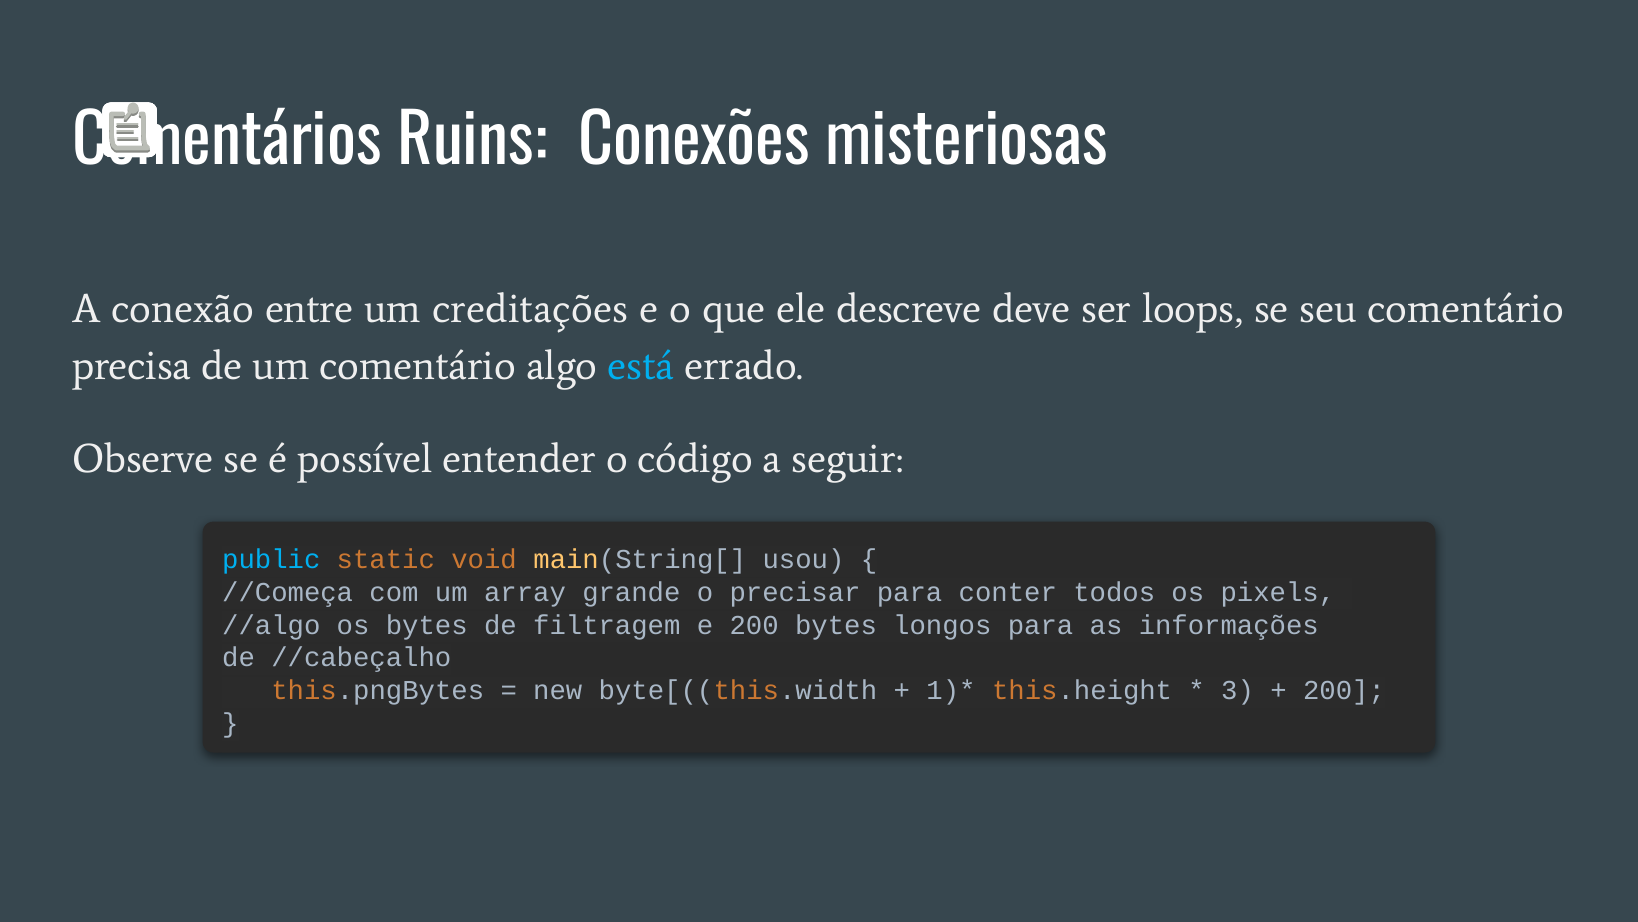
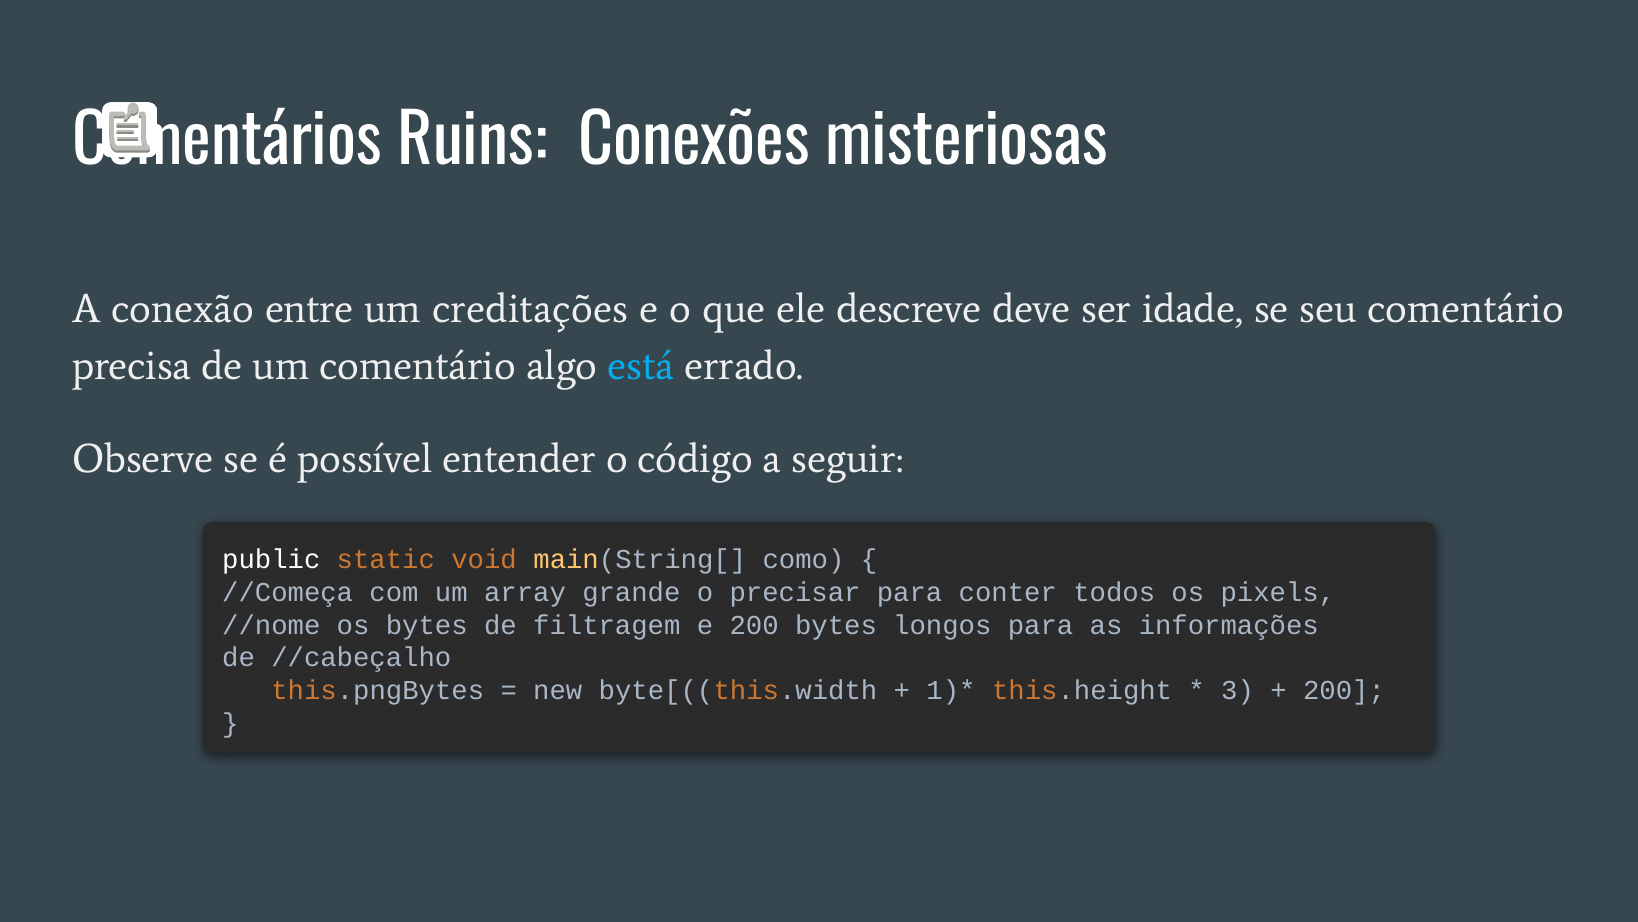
loops: loops -> idade (1193, 309)
public colour: light blue -> white (271, 559)
usou: usou -> como (803, 559)
//algo: //algo -> //nome (271, 625)
